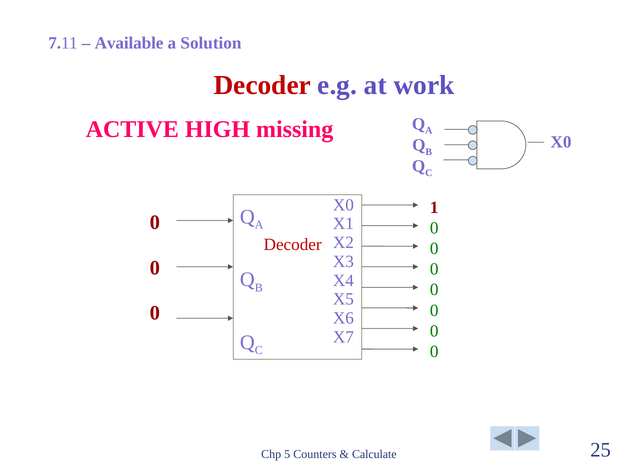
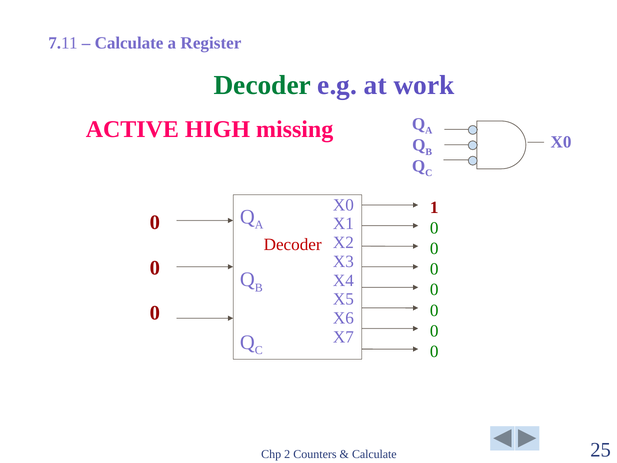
Available: Available -> Calculate (129, 43)
Solution: Solution -> Register (211, 43)
Decoder colour: red -> green (262, 85)
5: 5 -> 2 (287, 454)
